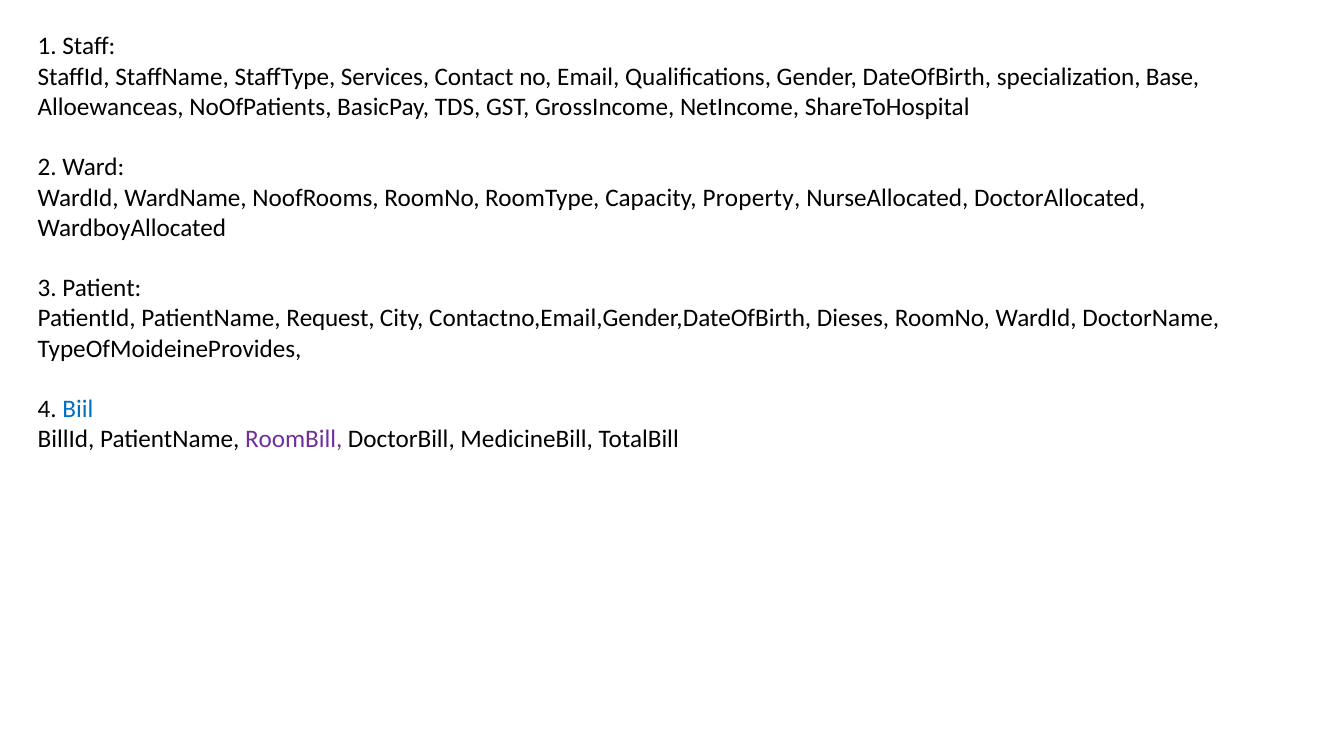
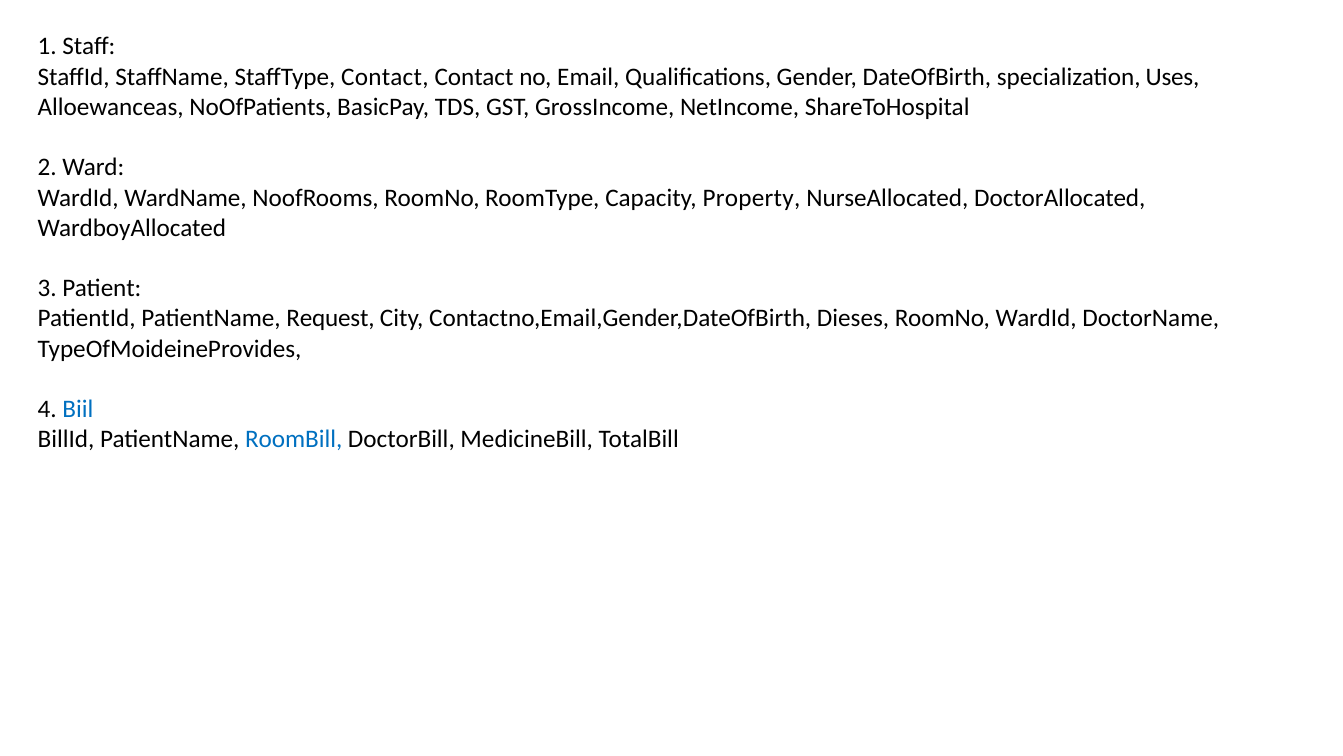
StaffType Services: Services -> Contact (385, 77)
Base: Base -> Uses (1173, 77)
RoomBill colour: purple -> blue (294, 439)
